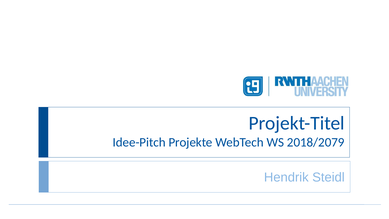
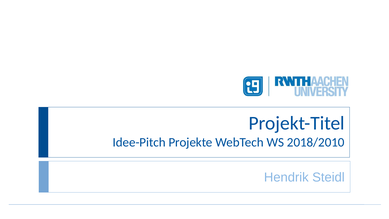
2018/2079: 2018/2079 -> 2018/2010 (316, 142)
